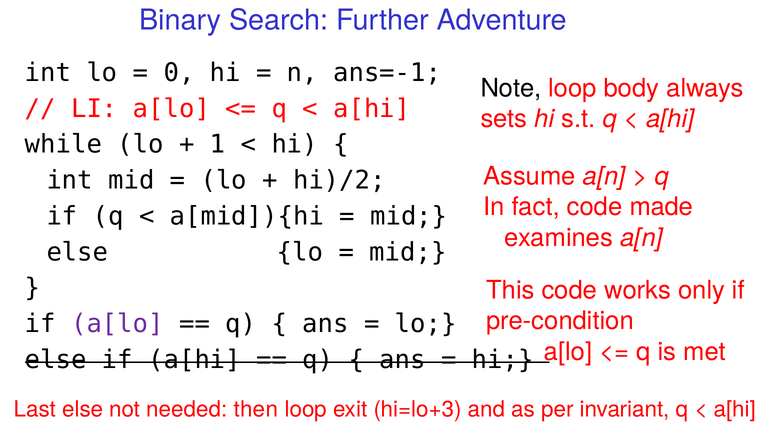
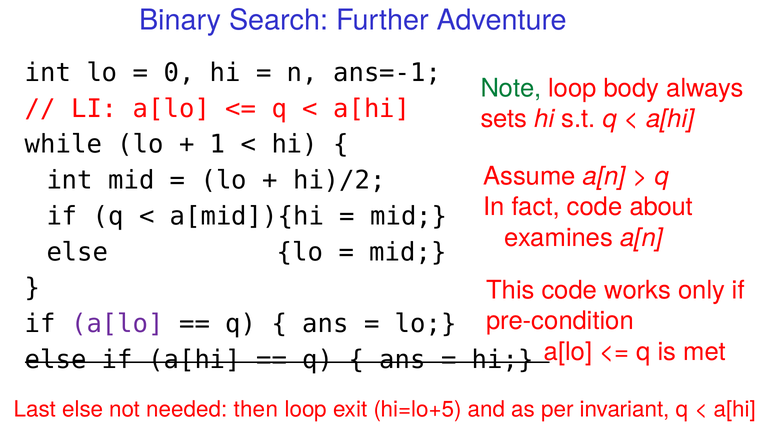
Note colour: black -> green (511, 88)
made: made -> about (661, 207)
hi=lo+3: hi=lo+3 -> hi=lo+5 (418, 410)
